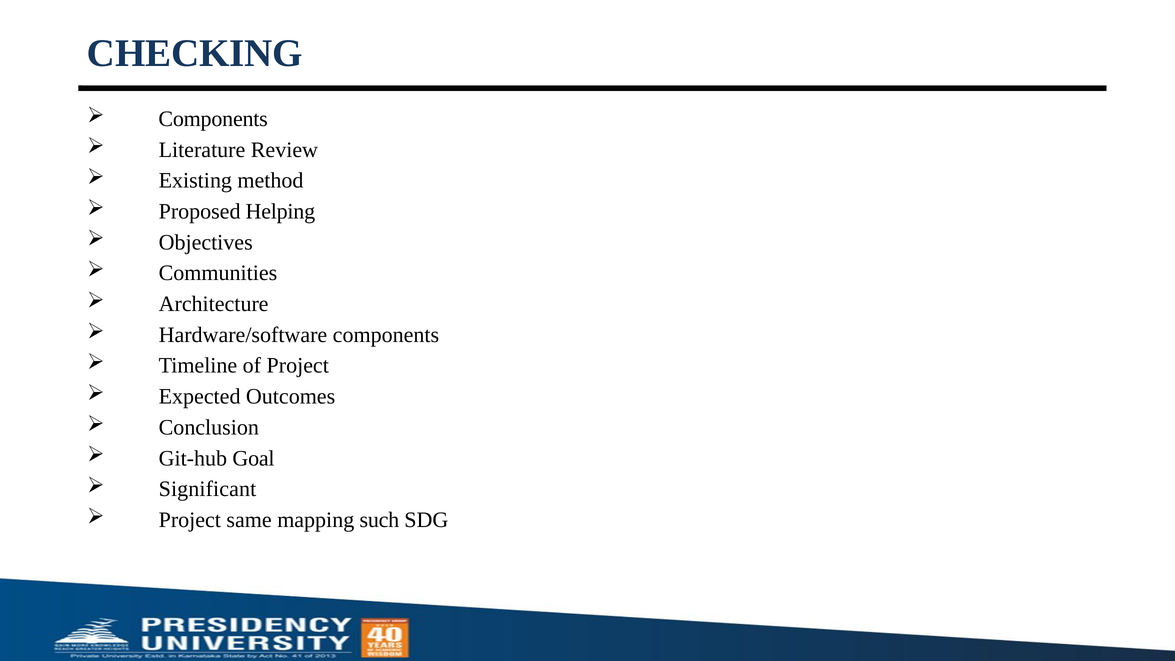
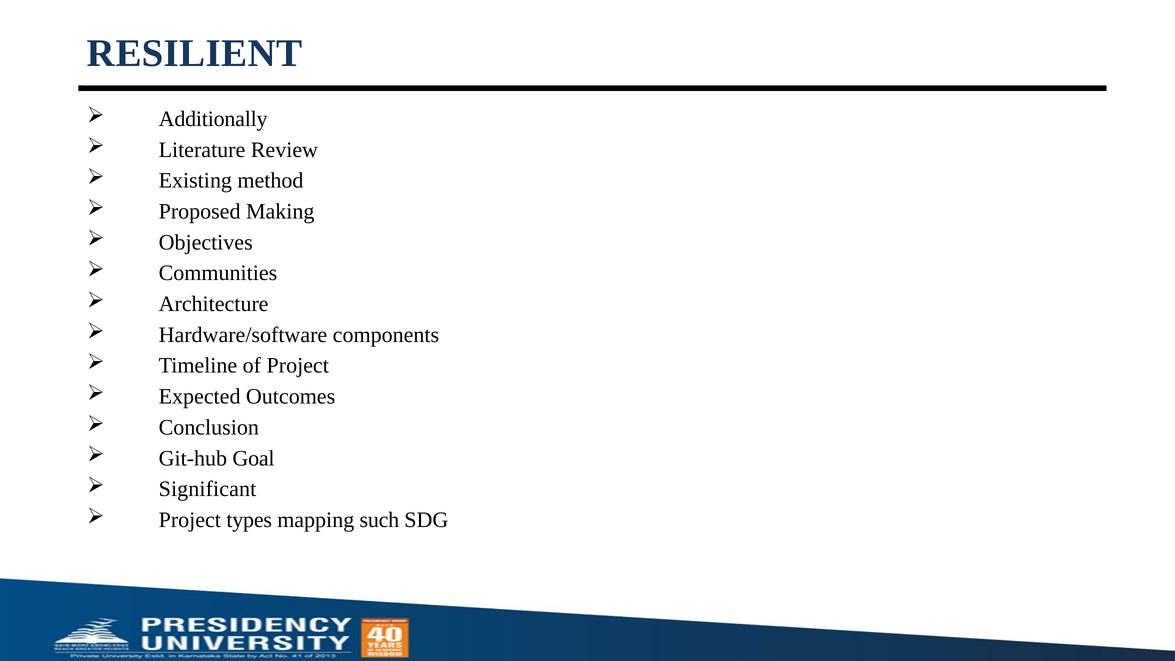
CHECKING: CHECKING -> RESILIENT (195, 53)
Components: Components -> Additionally (213, 119)
Helping: Helping -> Making (280, 211)
same: same -> types (249, 520)
